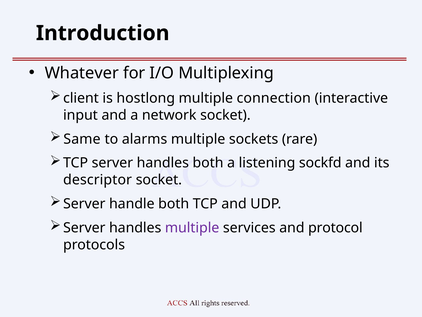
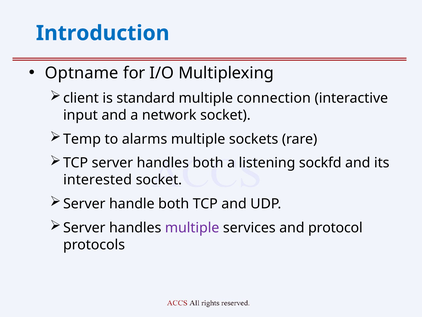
Introduction colour: black -> blue (103, 33)
Whatever: Whatever -> Optname (82, 73)
hostlong: hostlong -> standard (146, 98)
Same: Same -> Temp (82, 139)
descriptor: descriptor -> interested (98, 180)
